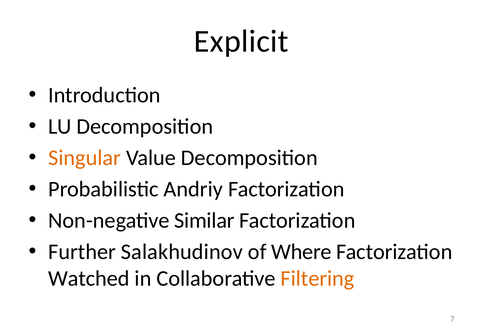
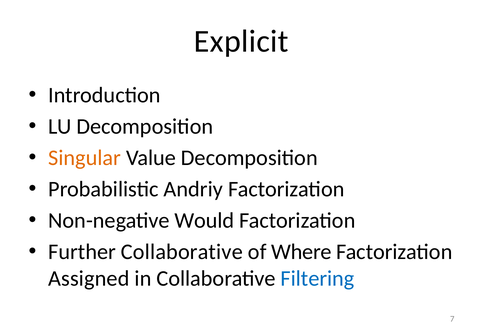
Similar: Similar -> Would (204, 221)
Further Salakhudinov: Salakhudinov -> Collaborative (182, 252)
Watched: Watched -> Assigned (89, 279)
Filtering colour: orange -> blue (318, 279)
